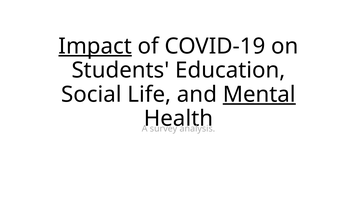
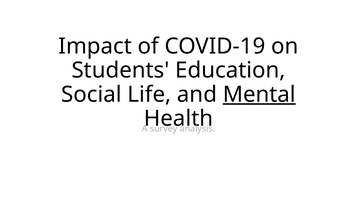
Impact underline: present -> none (95, 46)
